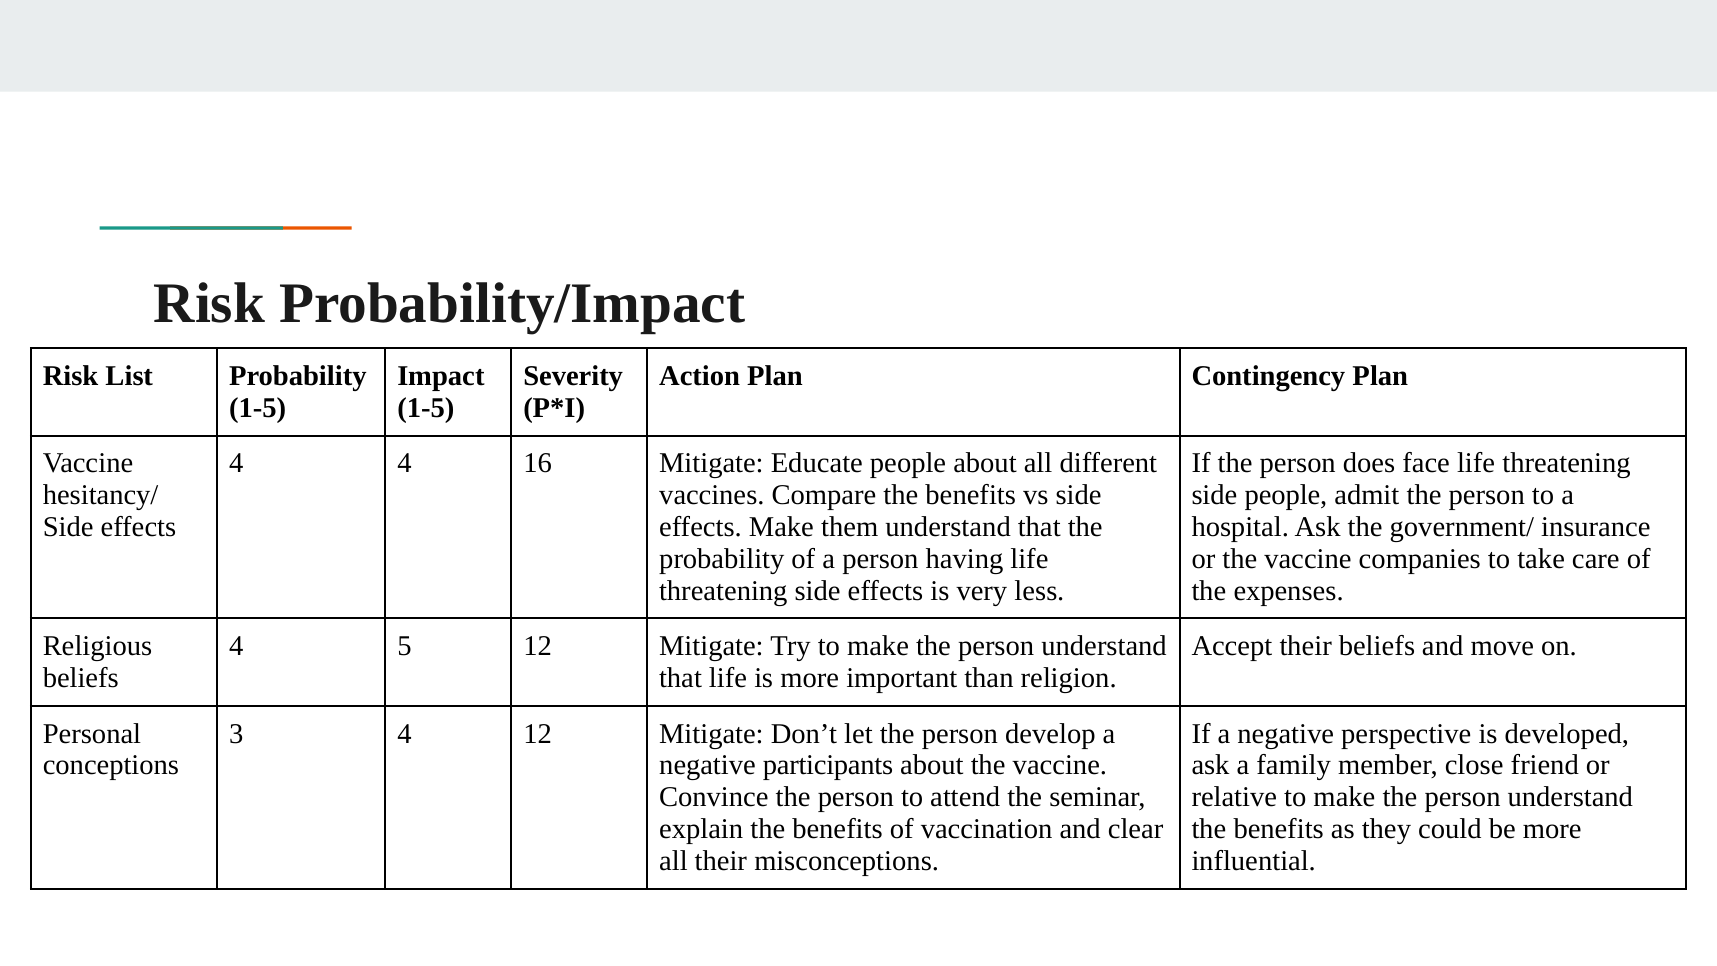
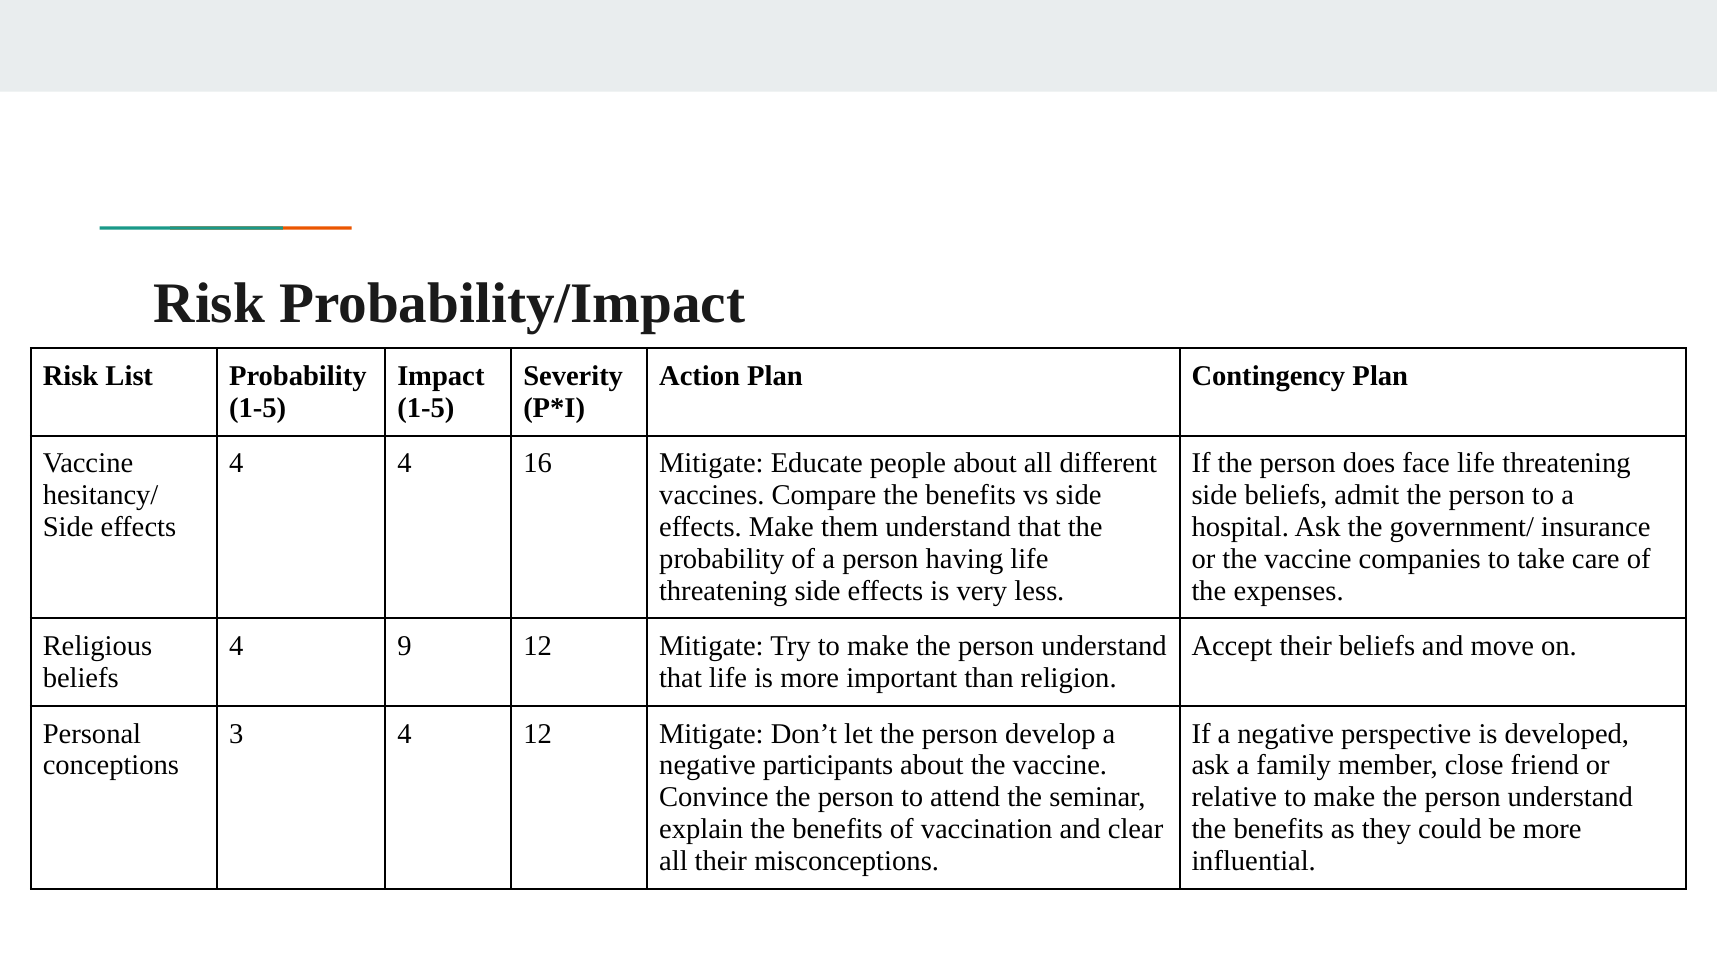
side people: people -> beliefs (1286, 495)
5: 5 -> 9 (404, 646)
